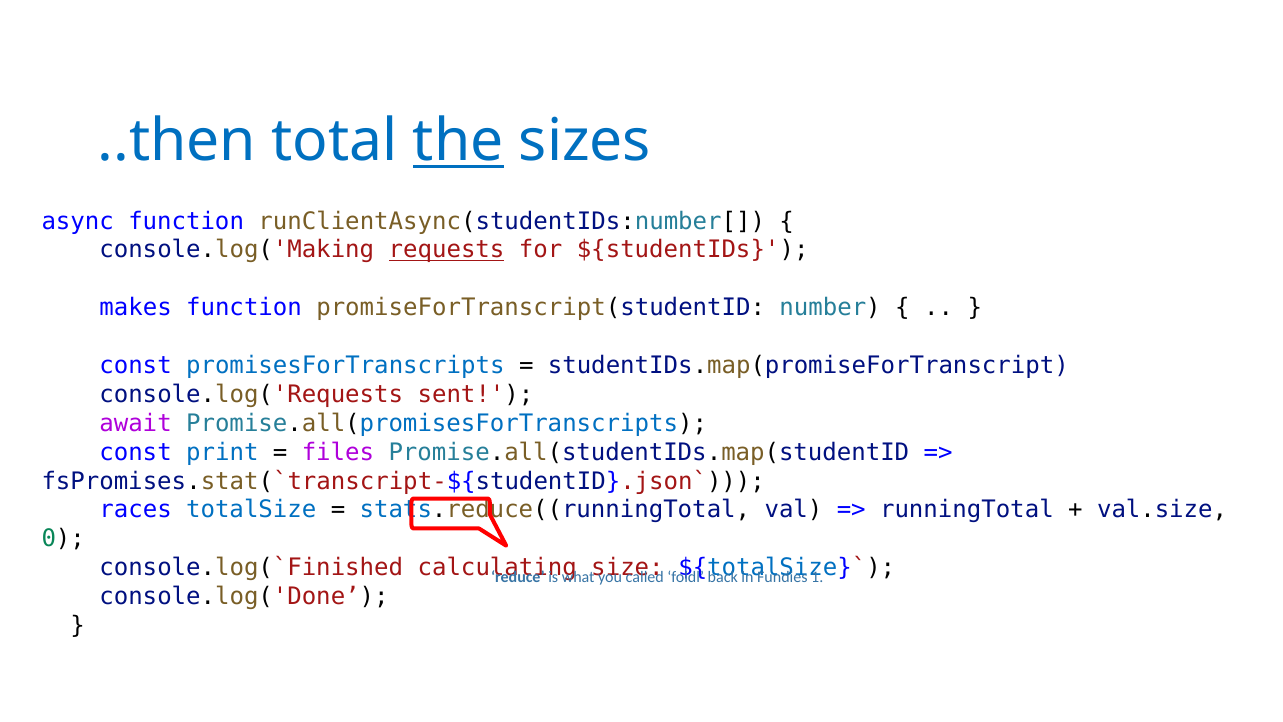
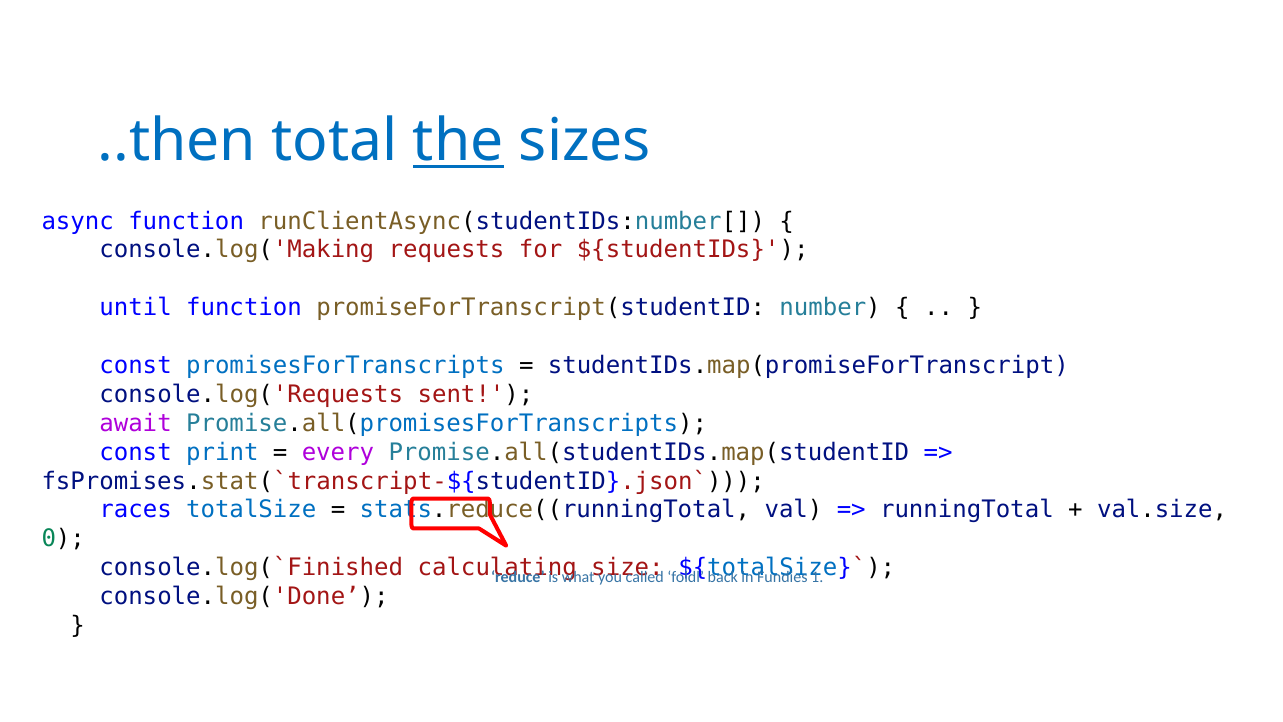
requests underline: present -> none (447, 250)
makes: makes -> until (136, 308)
files: files -> every (338, 452)
